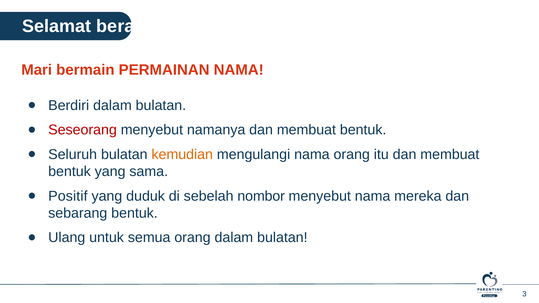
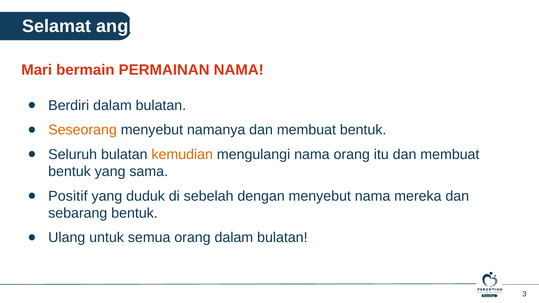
berasa: berasa -> angkat (125, 26)
Seseorang colour: red -> orange (83, 130)
nombor: nombor -> dengan (261, 196)
